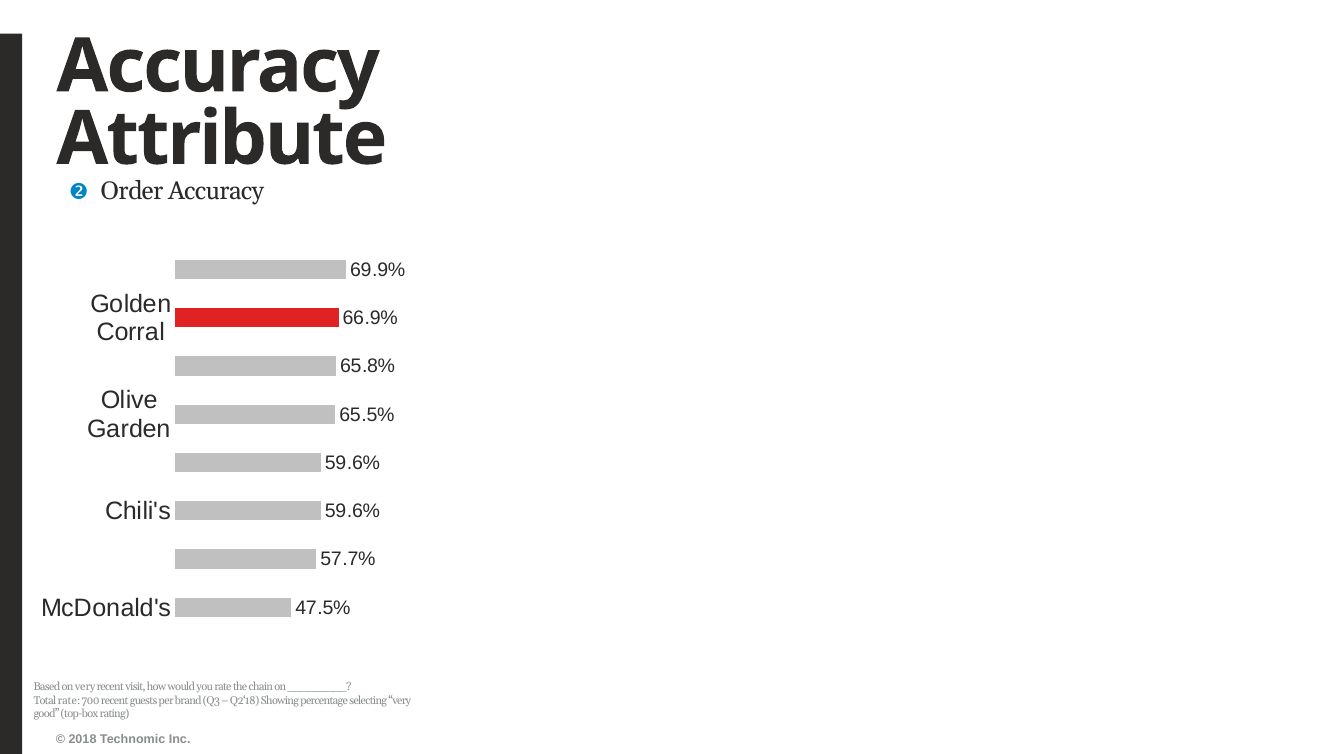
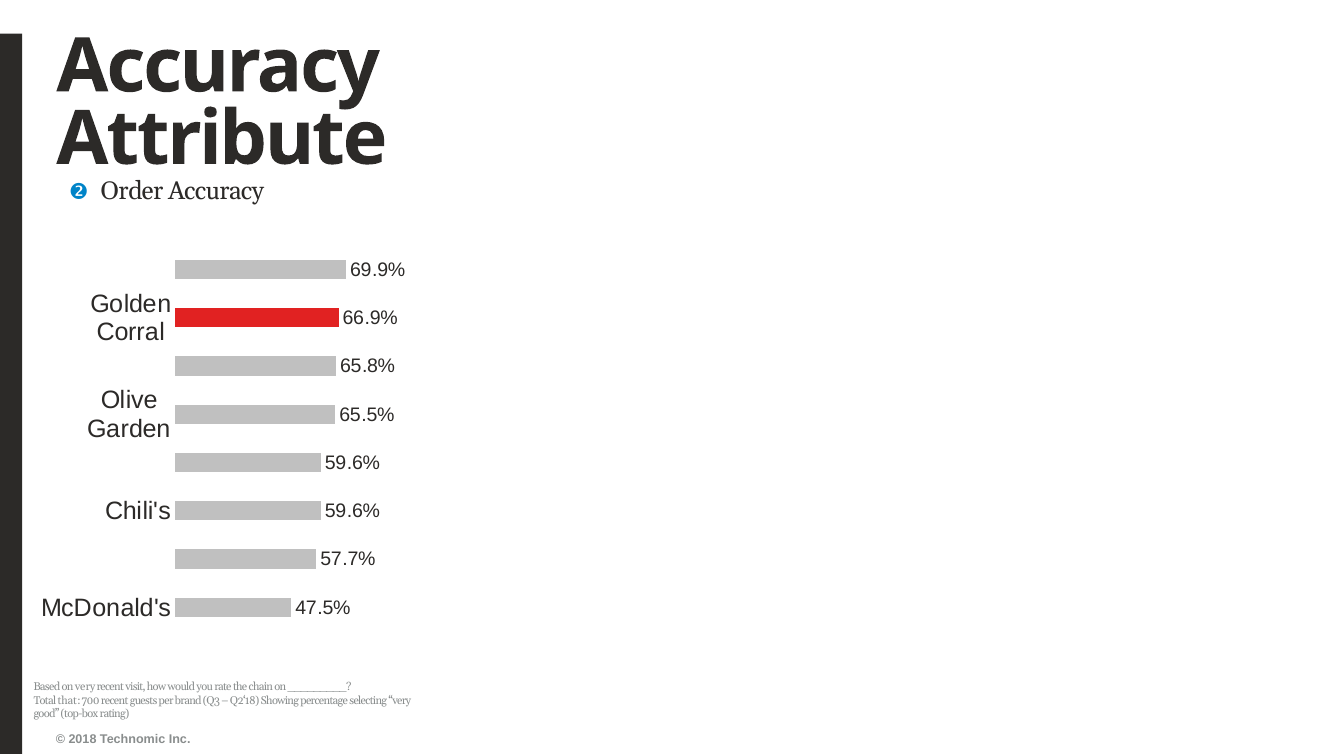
Total rate: rate -> that (69, 700)
